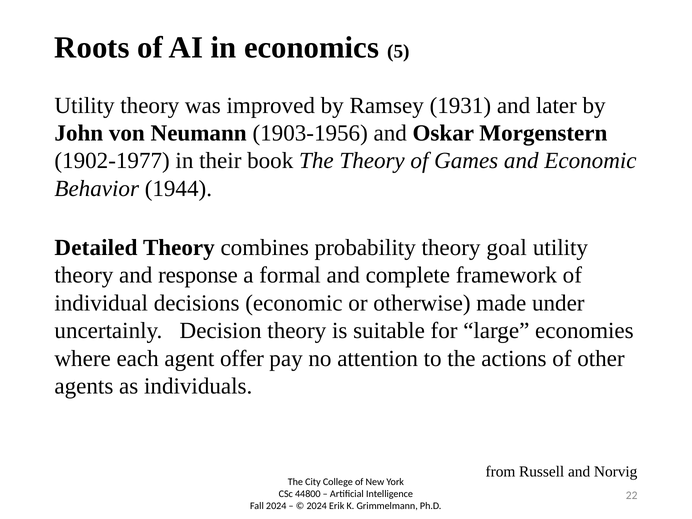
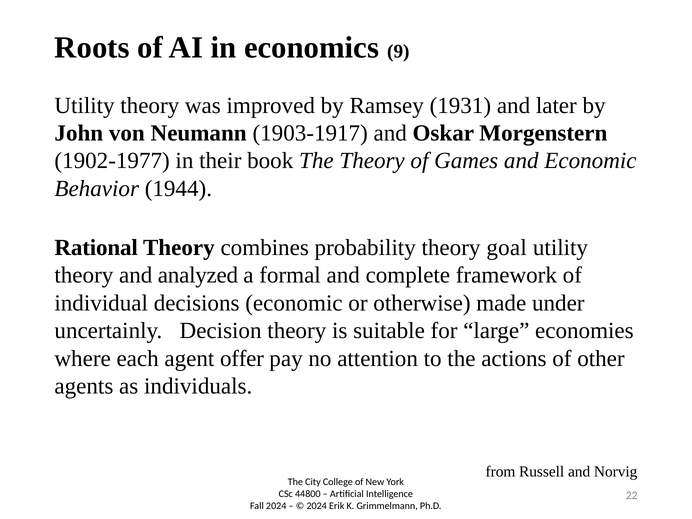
5: 5 -> 9 (398, 51)
1903-1956: 1903-1956 -> 1903-1917 (310, 133)
Detailed: Detailed -> Rational (96, 248)
response: response -> analyzed (198, 275)
